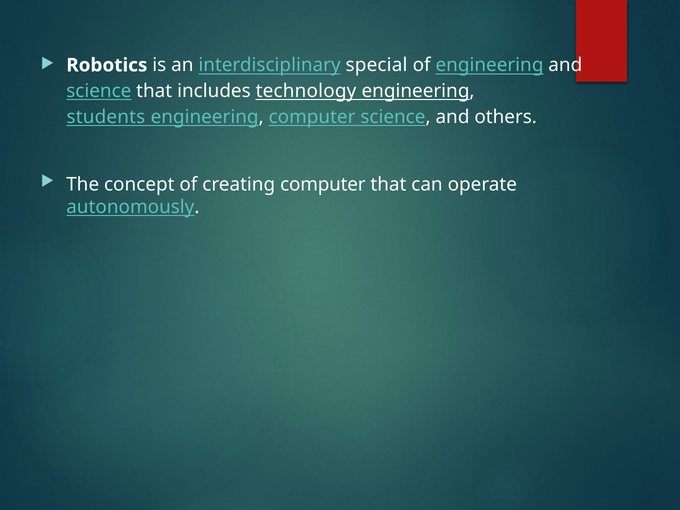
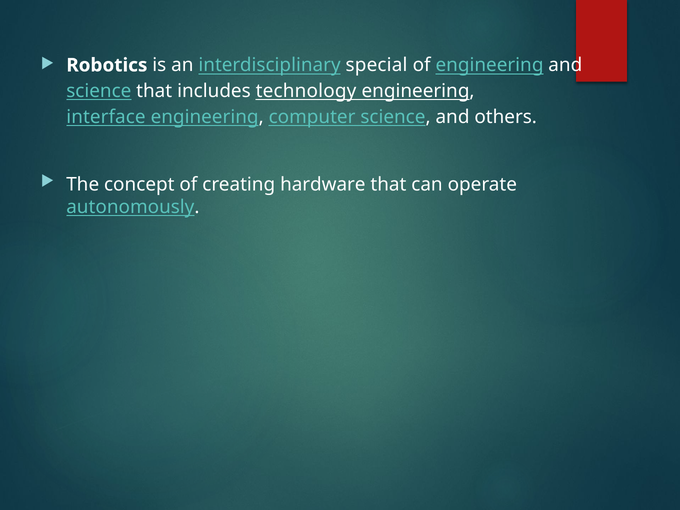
students: students -> interface (106, 117)
creating computer: computer -> hardware (323, 184)
